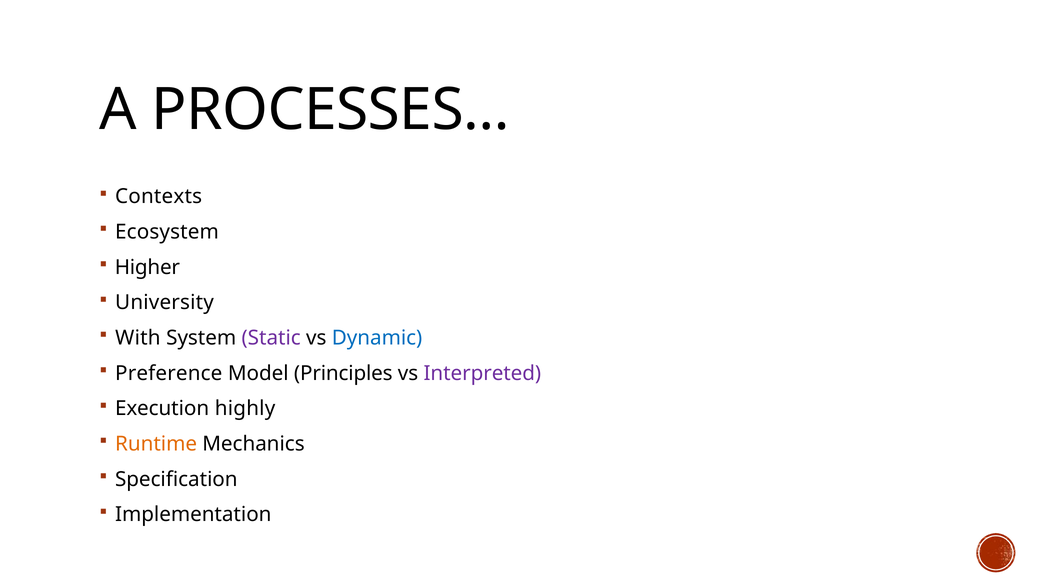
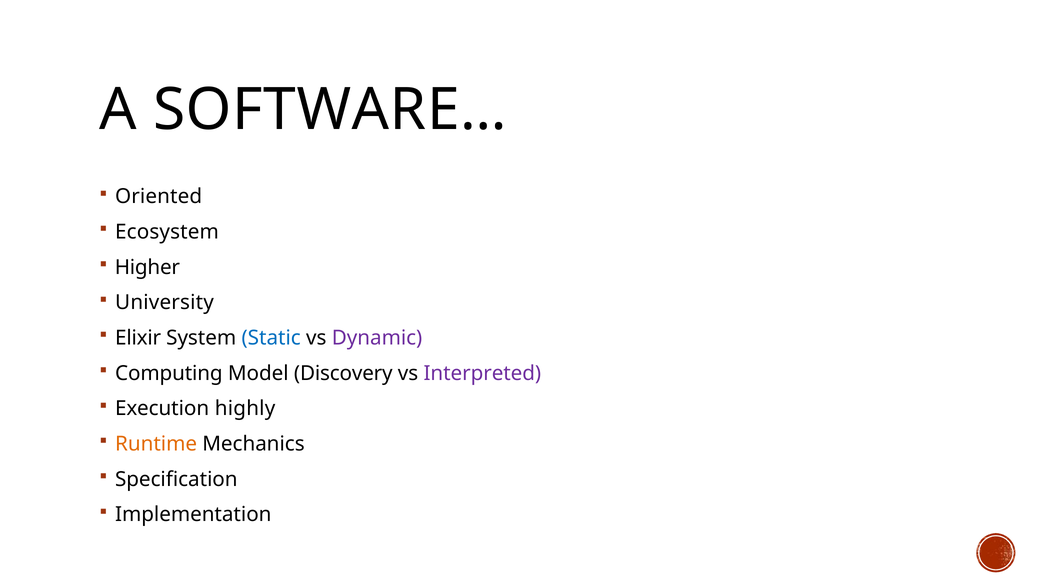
PROCESSES…: PROCESSES… -> SOFTWARE… (330, 110)
Contexts: Contexts -> Oriented (159, 197)
With: With -> Elixir (138, 338)
Static colour: purple -> blue (271, 338)
Dynamic colour: blue -> purple (377, 338)
Preference: Preference -> Computing (169, 373)
Principles: Principles -> Discovery (343, 373)
